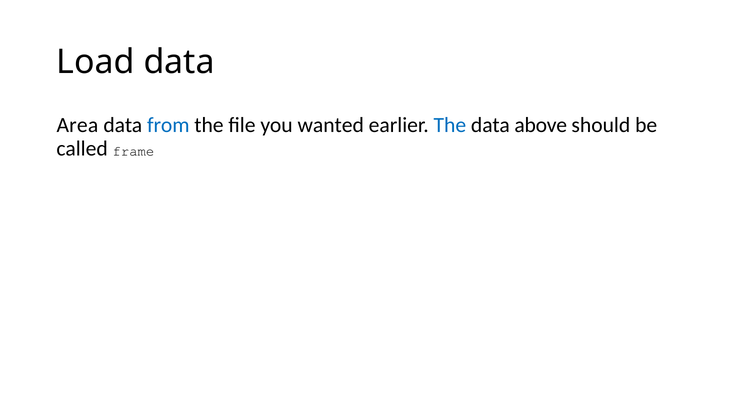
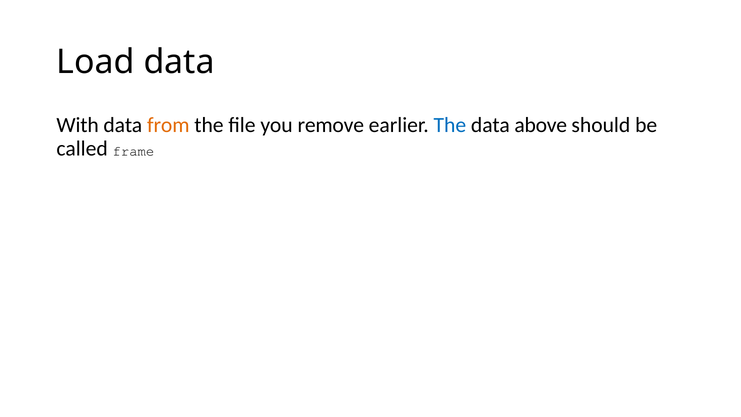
Area: Area -> With (78, 125)
from colour: blue -> orange (168, 125)
wanted: wanted -> remove (331, 125)
